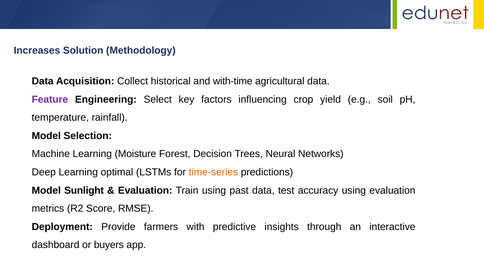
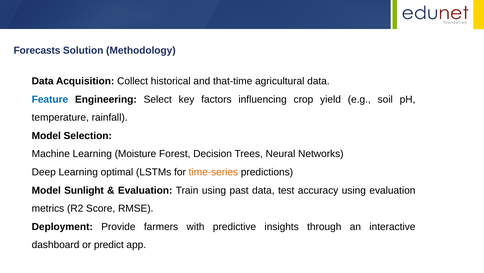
Increases: Increases -> Forecasts (37, 50)
with-time: with-time -> that-time (233, 81)
Feature colour: purple -> blue (50, 99)
buyers: buyers -> predict (109, 244)
